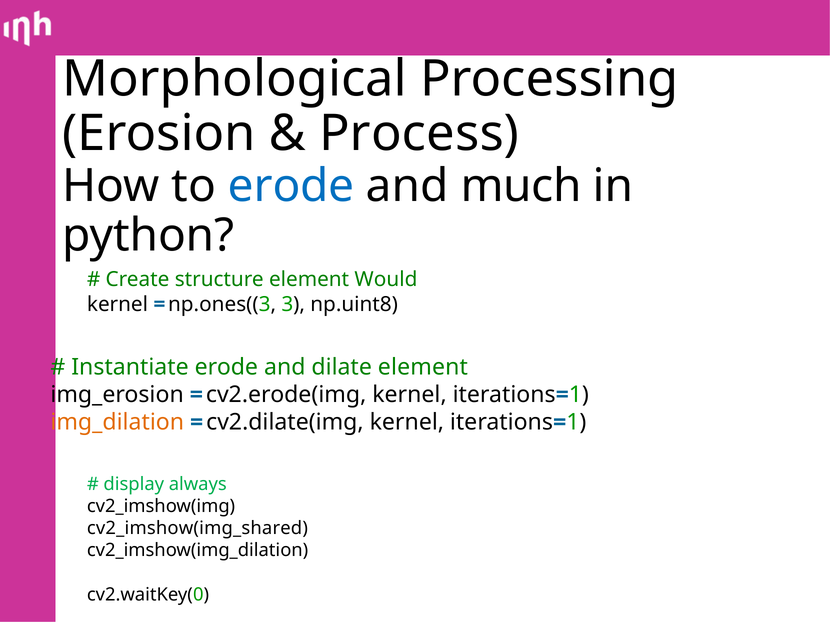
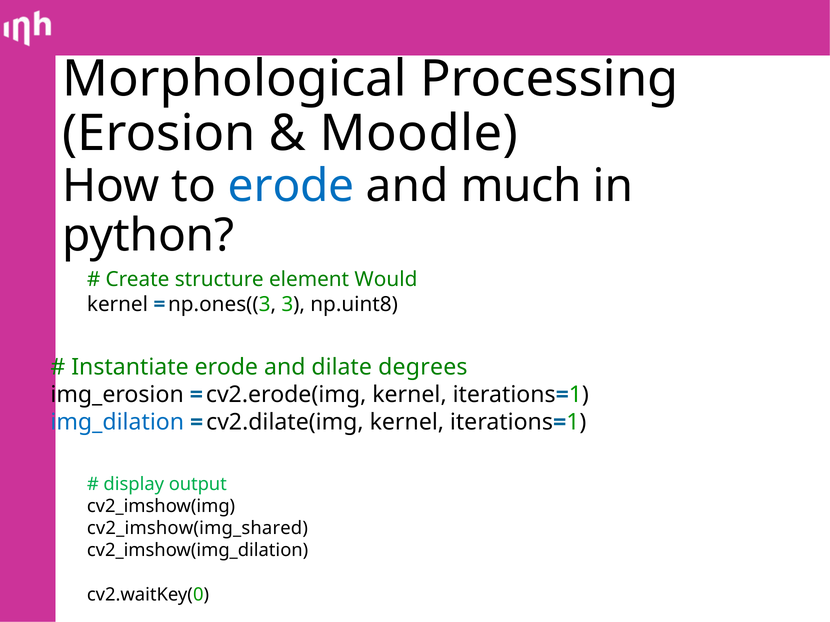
Process: Process -> Moodle (419, 134)
dilate element: element -> degrees (423, 367)
img_dilation colour: orange -> blue (117, 423)
always: always -> output (198, 484)
